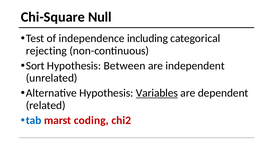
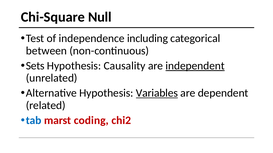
rejecting: rejecting -> between (46, 51)
Sort: Sort -> Sets (35, 66)
Between: Between -> Causality (125, 66)
independent underline: none -> present (195, 66)
